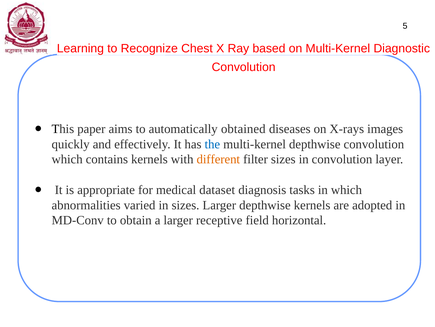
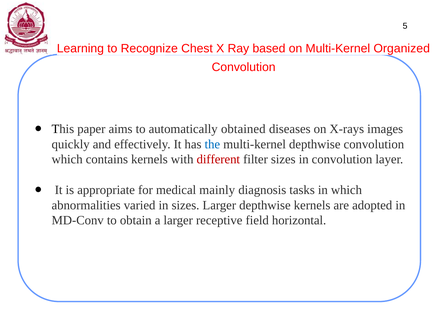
Diagnostic: Diagnostic -> Organized (402, 48)
different colour: orange -> red (218, 159)
dataset: dataset -> mainly (217, 190)
